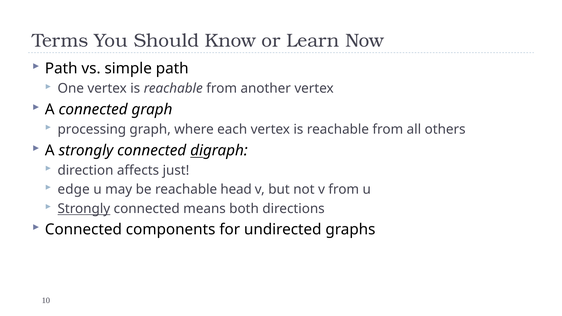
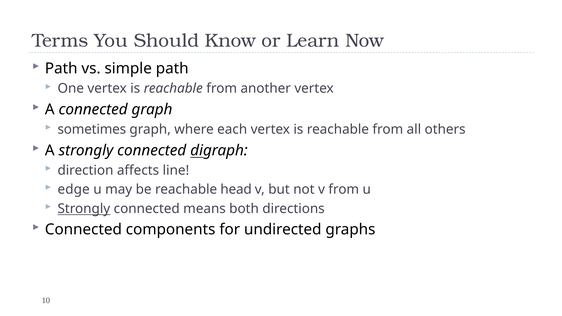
processing: processing -> sometimes (92, 129)
just: just -> line (176, 170)
